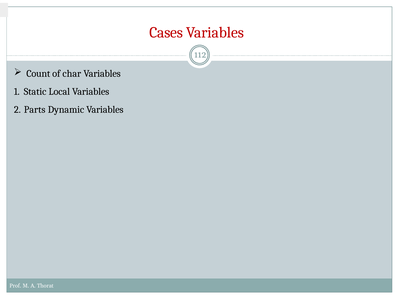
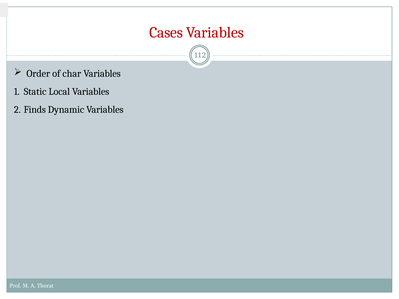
Count: Count -> Order (38, 74)
Parts: Parts -> Finds (35, 110)
